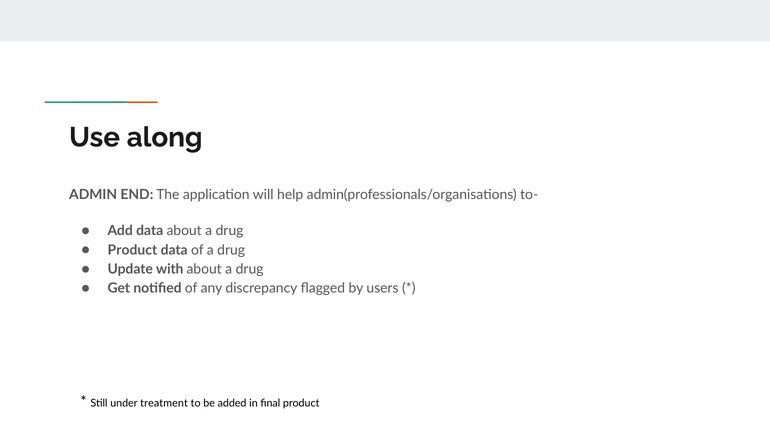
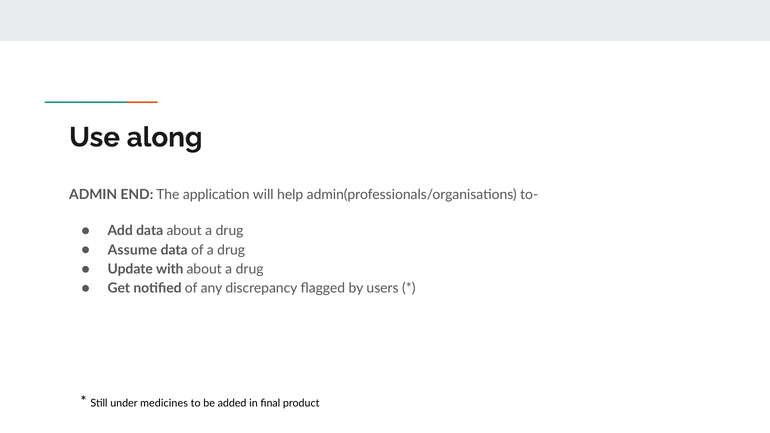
Product: Product -> Assume (132, 250)
treatment: treatment -> medicines (164, 404)
